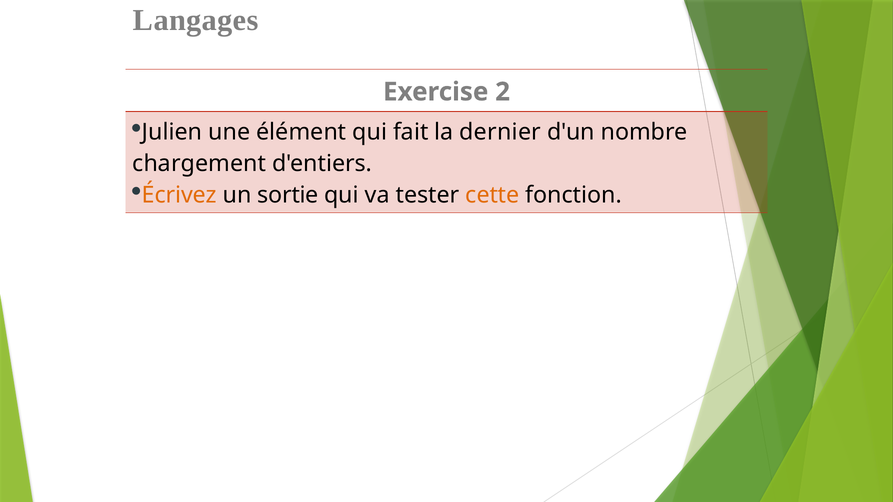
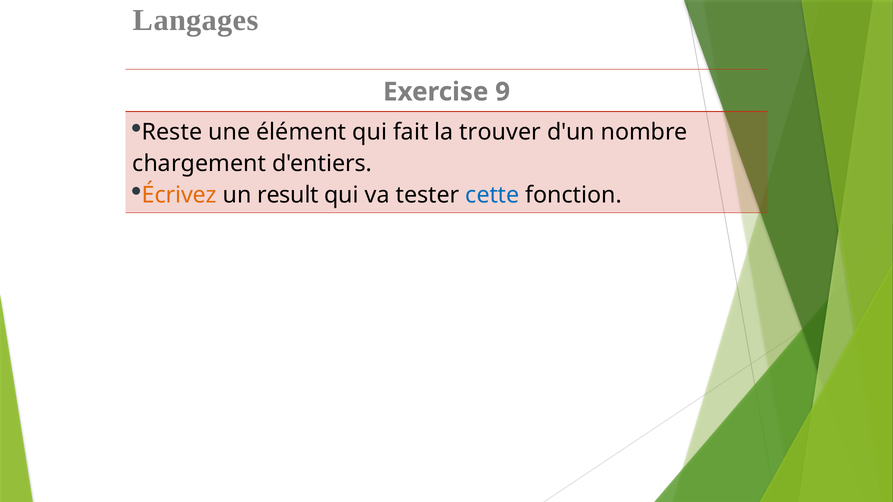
2: 2 -> 9 (503, 92)
Julien: Julien -> Reste (172, 132)
dernier: dernier -> trouver (500, 132)
sortie: sortie -> result (288, 195)
cette colour: orange -> blue (492, 195)
